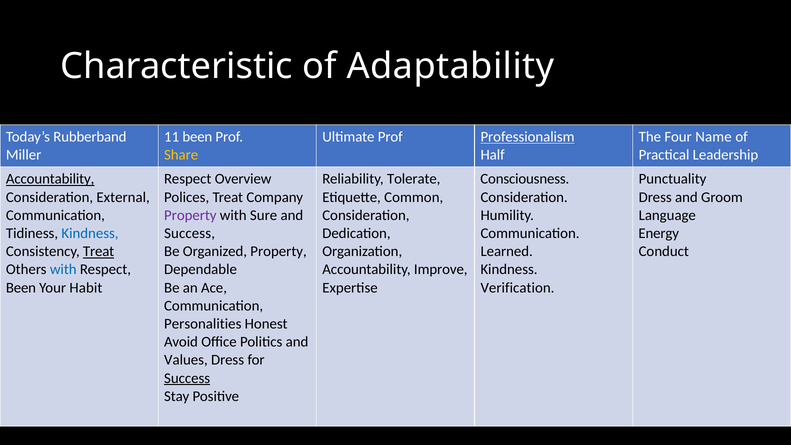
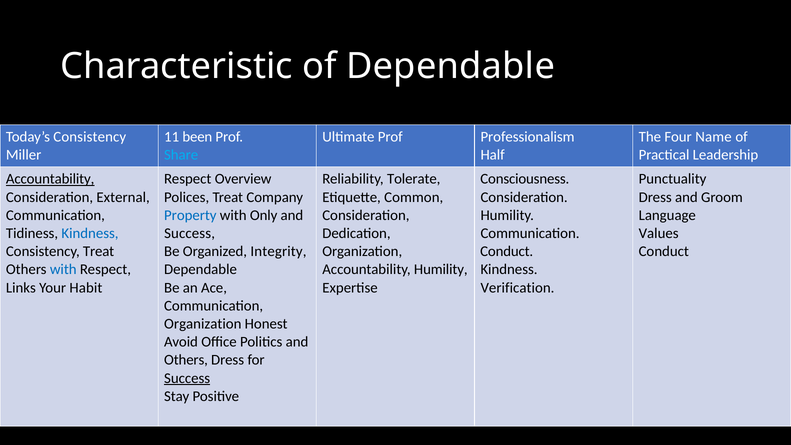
of Adaptability: Adaptability -> Dependable (451, 66)
Today’s Rubberband: Rubberband -> Consistency (90, 137)
Professionalism underline: present -> none (528, 137)
Share colour: yellow -> light blue (181, 155)
Property colour: purple -> blue (190, 215)
Sure: Sure -> Only (264, 215)
Energy: Energy -> Values (659, 233)
Treat underline: present -> none (99, 251)
Organized Property: Property -> Integrity (278, 251)
Learned: Learned -> Conduct (507, 251)
Accountability Improve: Improve -> Humility (441, 269)
Been: Been -> Links (21, 288)
Personalities: Personalities -> Organization (203, 324)
Values: Values -> Others (186, 360)
